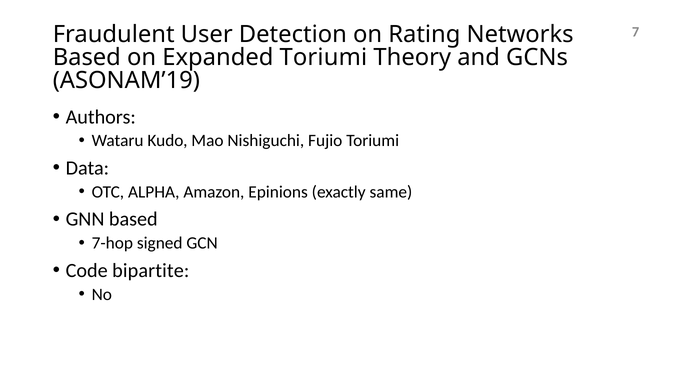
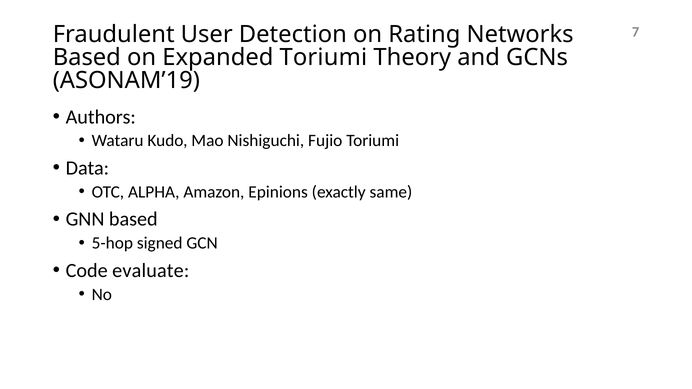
7-hop: 7-hop -> 5-hop (112, 243)
bipartite: bipartite -> evaluate (151, 271)
